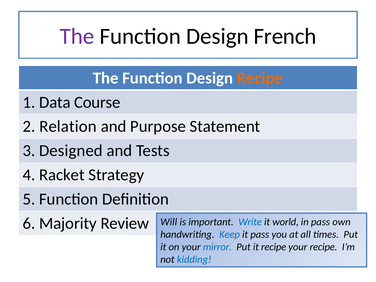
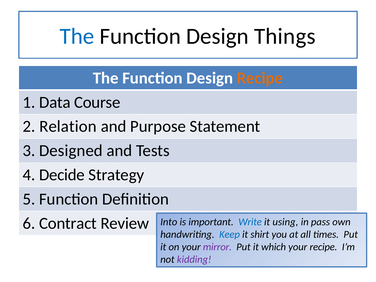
The colour: purple -> blue (77, 36)
French: French -> Things (285, 36)
Racket: Racket -> Decide (62, 175)
Majority: Majority -> Contract (68, 223)
Will: Will -> Into (169, 222)
world: world -> using (285, 222)
it pass: pass -> shirt (260, 234)
mirror colour: blue -> purple (217, 247)
it recipe: recipe -> which (274, 247)
kidding colour: blue -> purple (194, 260)
